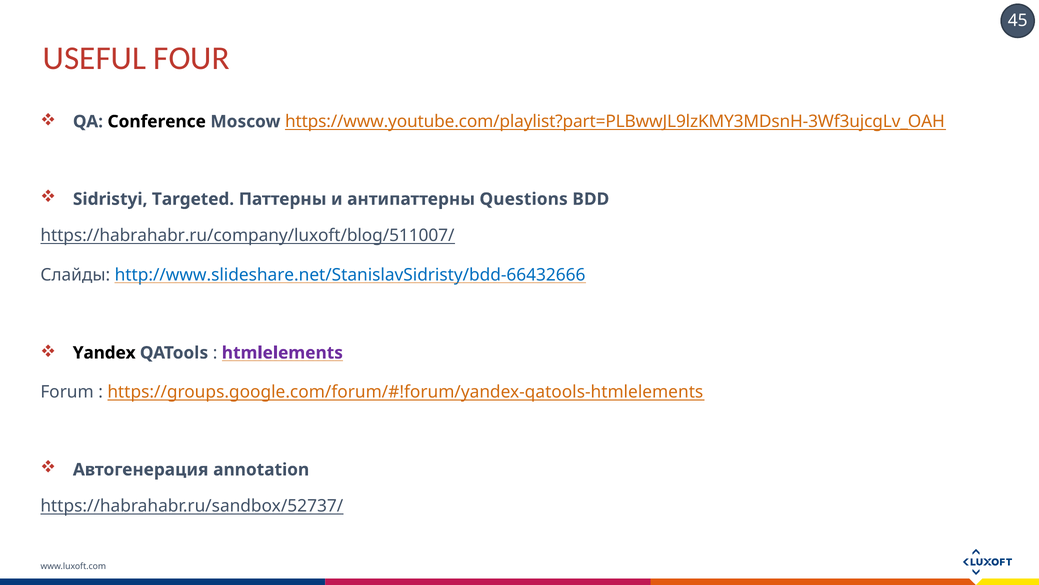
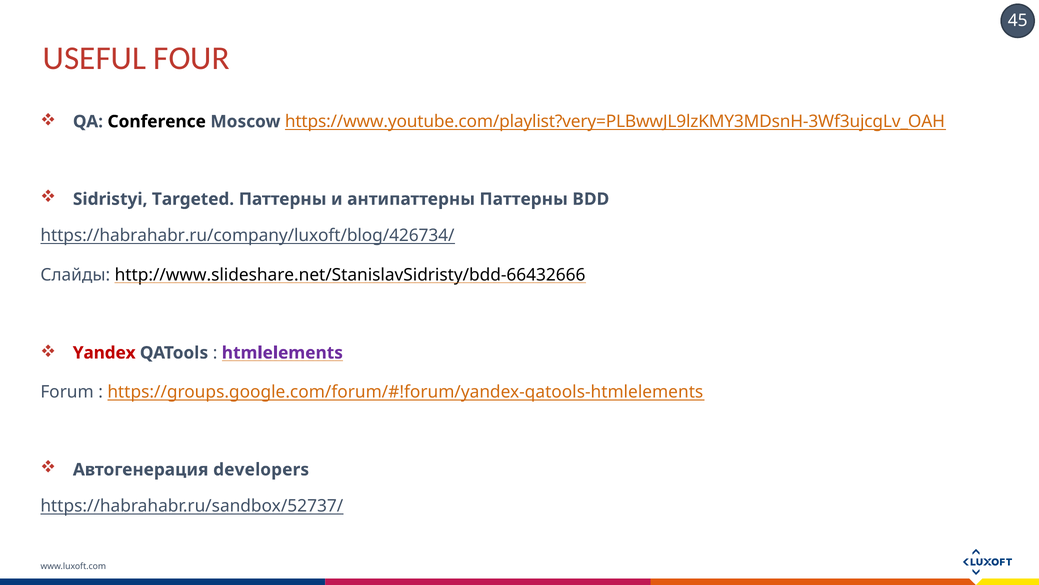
https://www.youtube.com/playlist?part=PLBwwJL9lzKMY3MDsnH-3Wf3ujcgLv_OAH: https://www.youtube.com/playlist?part=PLBwwJL9lzKMY3MDsnH-3Wf3ujcgLv_OAH -> https://www.youtube.com/playlist?very=PLBwwJL9lzKMY3MDsnH-3Wf3ujcgLv_OAH (615, 121)
антипаттерны Questions: Questions -> Паттерны (524, 199)
https://habrahabr.ru/company/luxoft/blog/511007/: https://habrahabr.ru/company/luxoft/blog/511007/ -> https://habrahabr.ru/company/luxoft/blog/426734/ (247, 235)
http://www.slideshare.net/StanislavSidristy/bdd-66432666 colour: blue -> black (350, 275)
Yandex colour: black -> red (104, 353)
annotation: annotation -> developers (261, 469)
